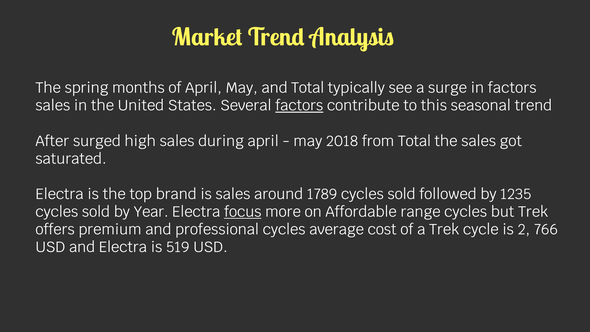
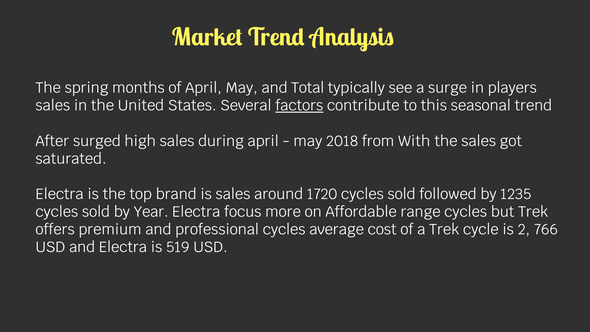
in factors: factors -> players (512, 88)
from Total: Total -> With (414, 141)
1789: 1789 -> 1720 (322, 194)
focus underline: present -> none (243, 212)
